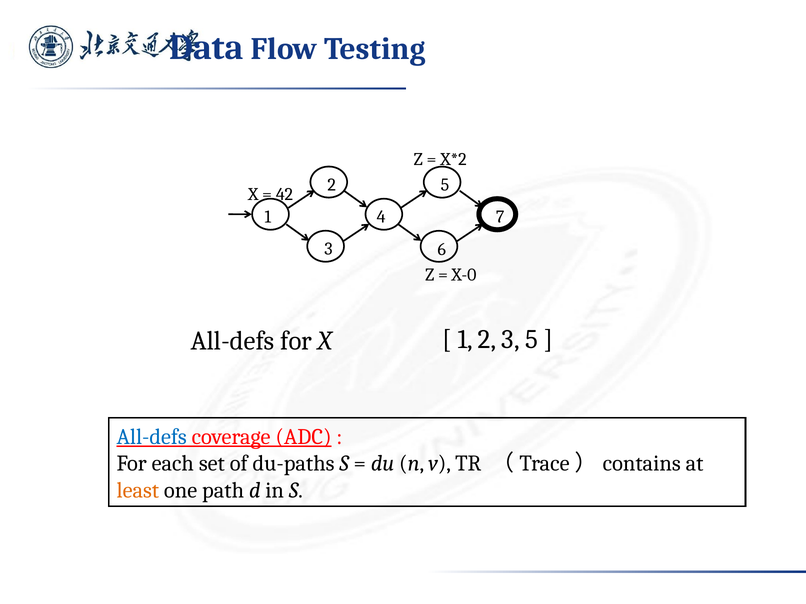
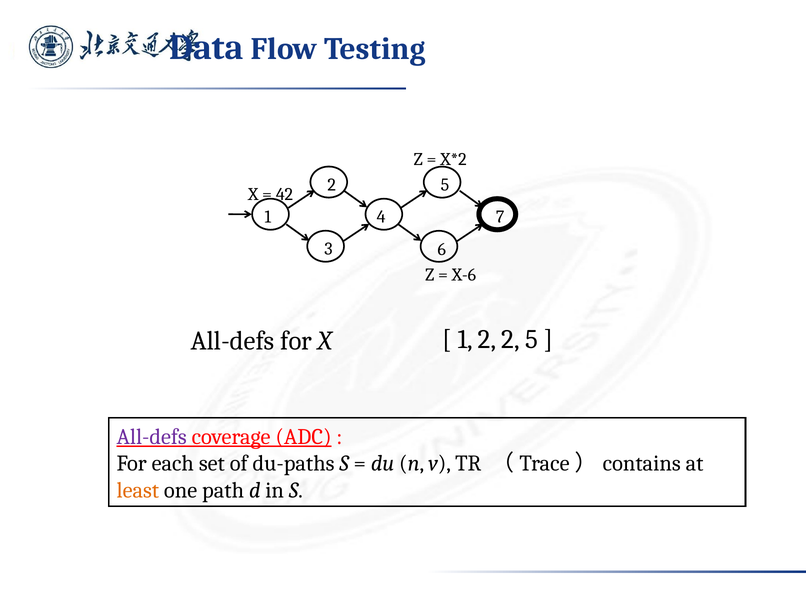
X-0: X-0 -> X-6 (464, 275)
2 3: 3 -> 2 (510, 340)
All-defs colour: blue -> purple (152, 437)
